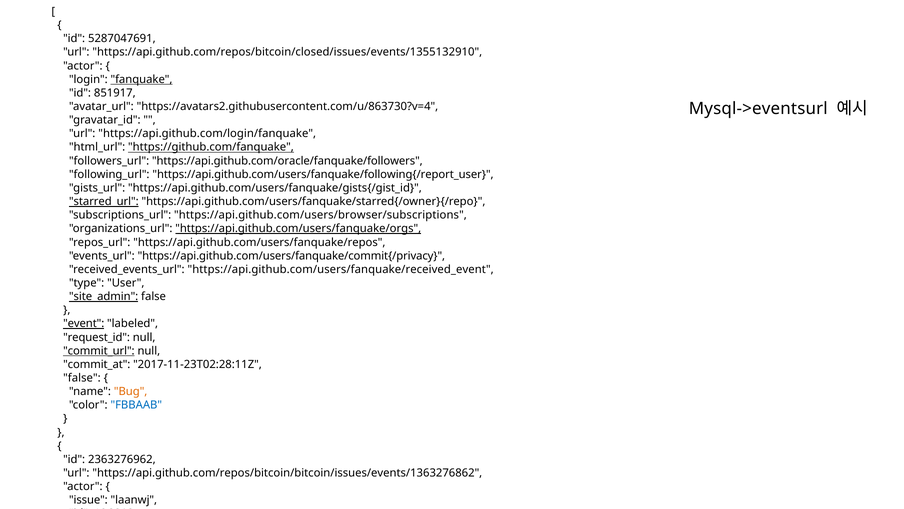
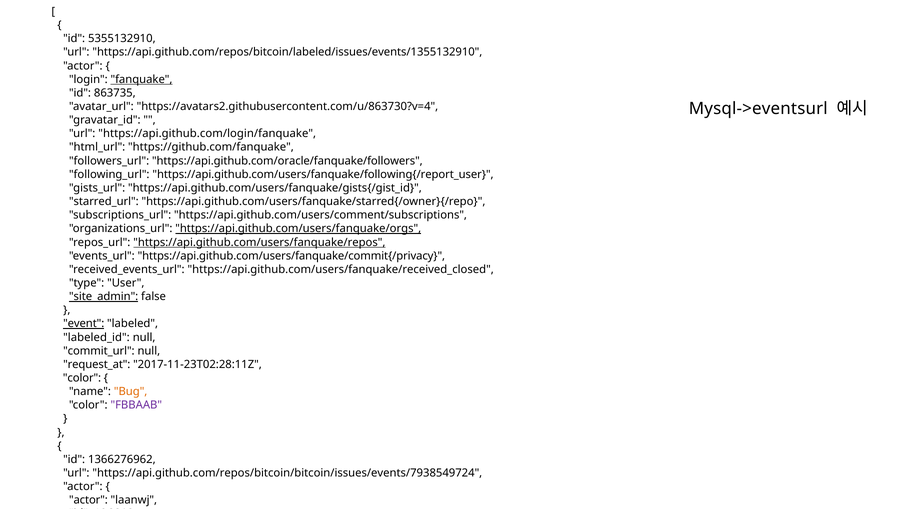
5287047691: 5287047691 -> 5355132910 (122, 39)
https://api.github.com/repos/bitcoin/closed/issues/events/1355132910: https://api.github.com/repos/bitcoin/closed/issues/events/1355132910 -> https://api.github.com/repos/bitcoin/labeled/issues/events/1355132910 (287, 52)
851917: 851917 -> 863735 (115, 93)
https://github.com/fanquake underline: present -> none (211, 147)
starred_url underline: present -> none (104, 201)
https://api.github.com/users/browser/subscriptions: https://api.github.com/users/browser/subscriptions -> https://api.github.com/users/comment/subscriptions (321, 215)
https://api.github.com/users/fanquake/repos underline: none -> present (259, 242)
https://api.github.com/users/fanquake/received_event: https://api.github.com/users/fanquake/received_event -> https://api.github.com/users/fanquake/received_closed (341, 269)
request_id: request_id -> labeled_id (96, 337)
commit_url underline: present -> none (99, 351)
commit_at: commit_at -> request_at (97, 364)
false: false -> color (82, 378)
FBBAAB colour: blue -> purple (136, 405)
2363276962: 2363276962 -> 1366276962 (122, 459)
https://api.github.com/repos/bitcoin/bitcoin/issues/events/1363276862: https://api.github.com/repos/bitcoin/bitcoin/issues/events/1363276862 -> https://api.github.com/repos/bitcoin/bitcoin/issues/events/7938549724 (287, 473)
issue: issue -> actor (88, 500)
